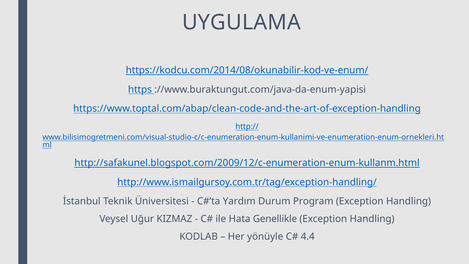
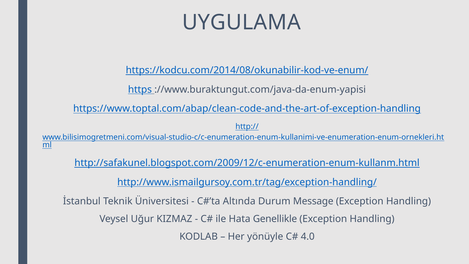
Yardım: Yardım -> Altında (239, 201)
Program: Program -> Message (313, 201)
4.4: 4.4 -> 4.0 (308, 236)
